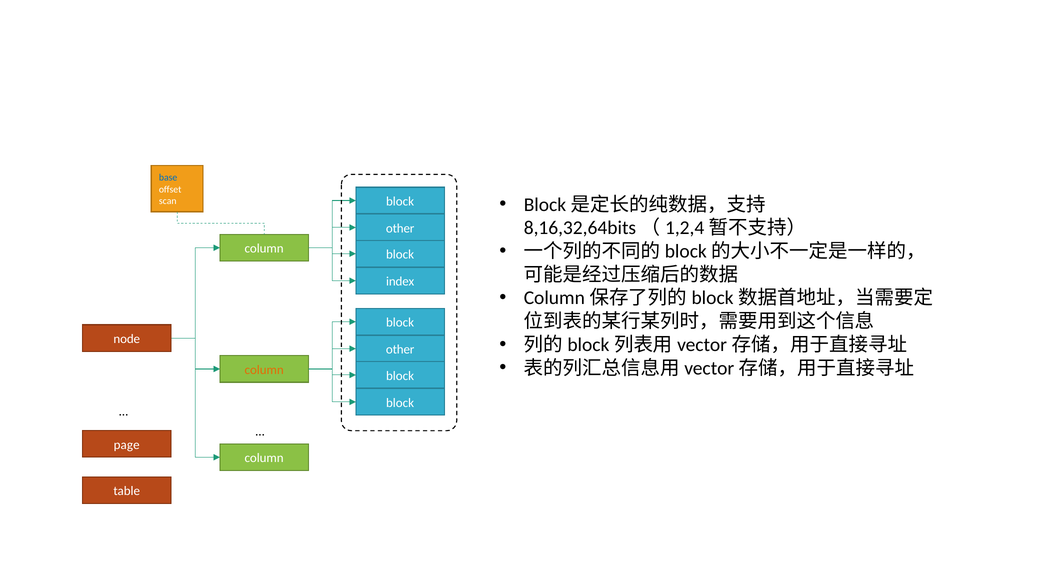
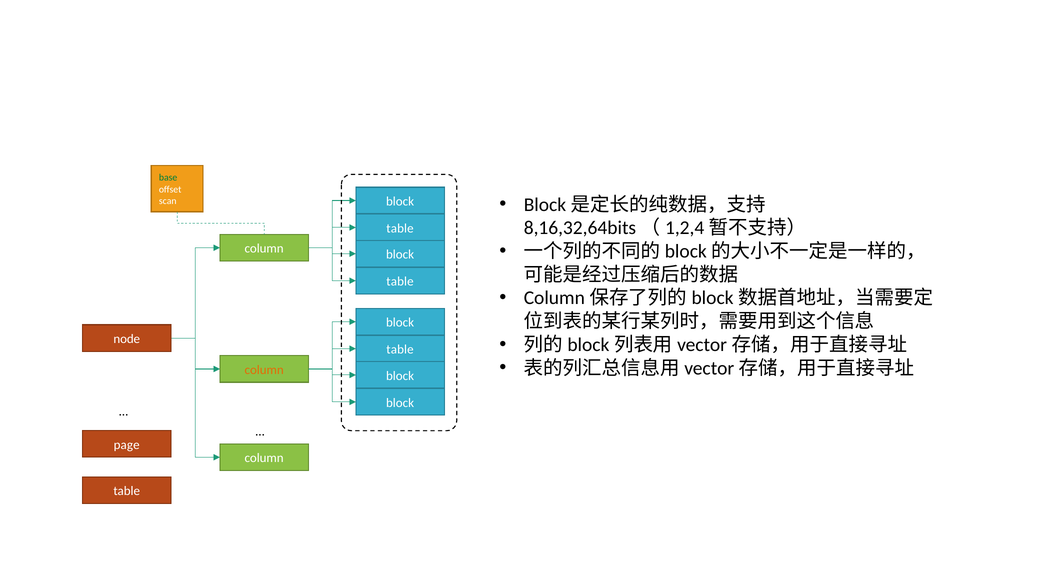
base colour: blue -> green (168, 178)
other: other -> table (400, 229)
index: index -> table (400, 282)
other: other -> table (400, 350)
